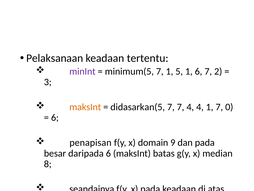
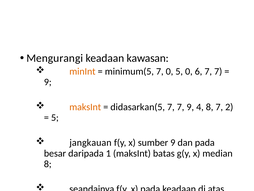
Pelaksanaan: Pelaksanaan -> Mengurangi (55, 58)
tertentu: tertentu -> kawasan (148, 58)
minInt colour: purple -> orange (82, 71)
7 1: 1 -> 0 (169, 71)
5 1: 1 -> 0 (189, 71)
6 7 2: 2 -> 7 (218, 71)
3: 3 -> 9 (48, 82)
7 4: 4 -> 9 (190, 107)
4 1: 1 -> 8 (210, 107)
7 0: 0 -> 2 (229, 107)
6: 6 -> 5 (55, 117)
penapisan: penapisan -> jangkauan (90, 142)
domain: domain -> sumber (153, 142)
daripada 6: 6 -> 1 (108, 153)
